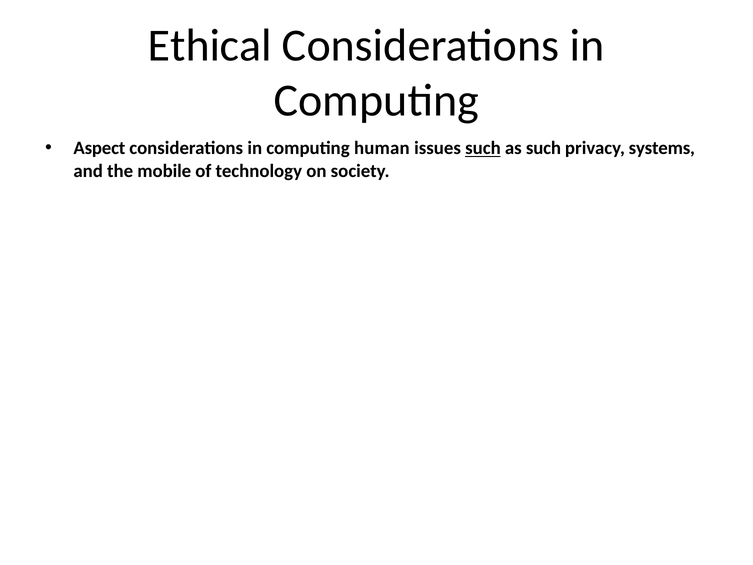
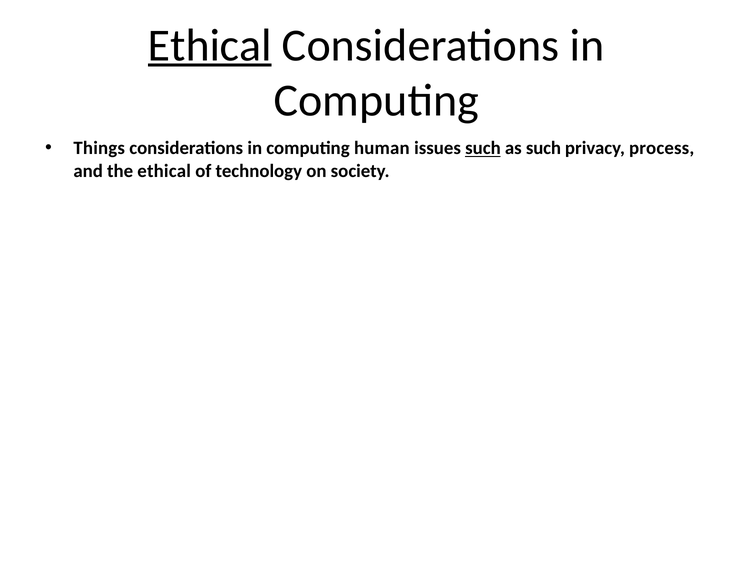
Ethical underline: none -> present (210, 45)
Aspect: Aspect -> Things (99, 148)
systems: systems -> process (662, 148)
the mobile: mobile -> ethical (164, 171)
